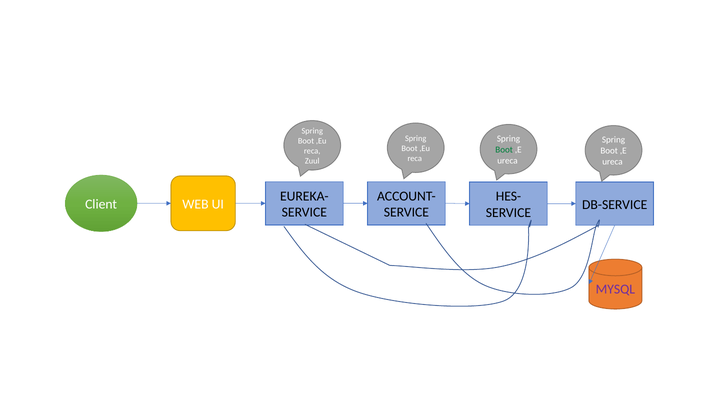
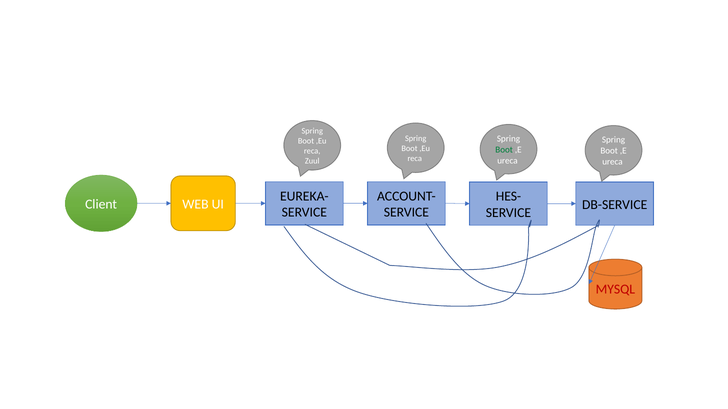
MYSQL colour: purple -> red (615, 290)
